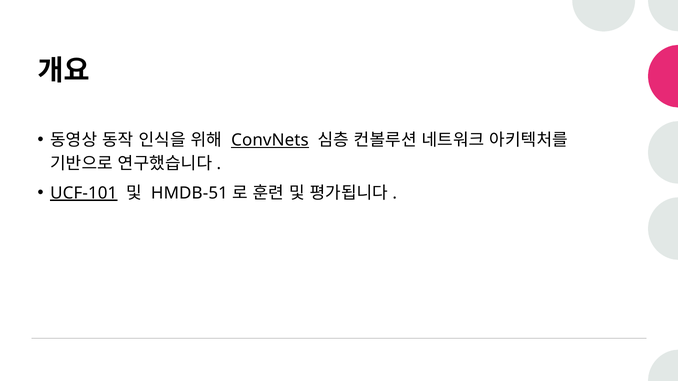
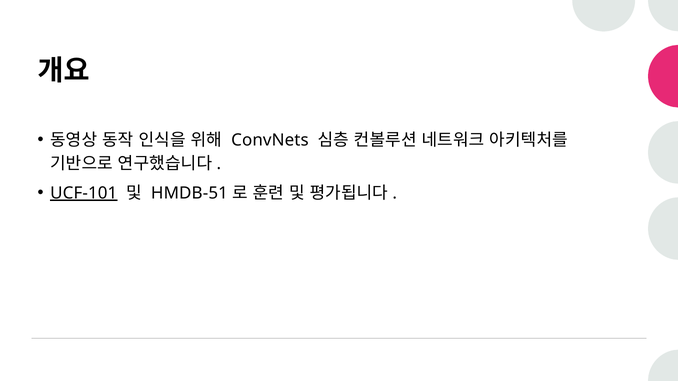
ConvNets underline: present -> none (270, 140)
